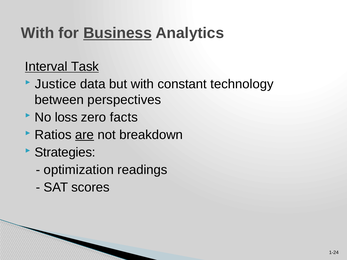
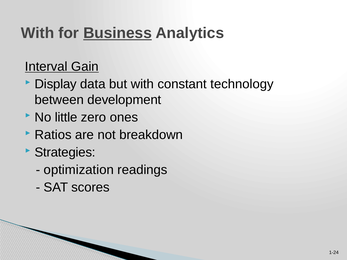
Task: Task -> Gain (85, 67)
Justice: Justice -> Display (56, 84)
perspectives: perspectives -> development (124, 100)
loss: loss -> little (66, 117)
facts: facts -> ones (124, 117)
are underline: present -> none (85, 135)
